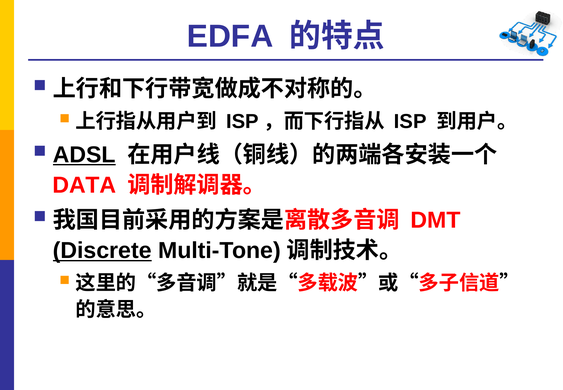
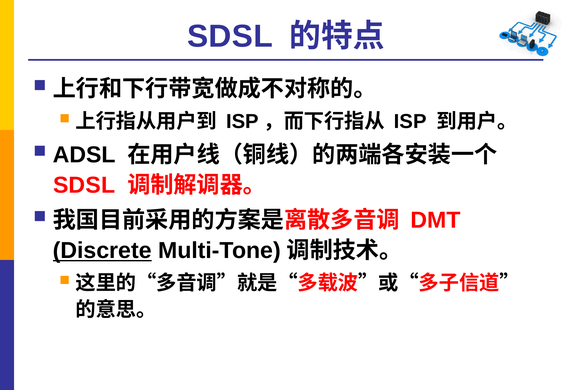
EDFA: EDFA -> SDSL (230, 36)
ADSL underline: present -> none (84, 155)
DATA: DATA -> SDSL (84, 185)
